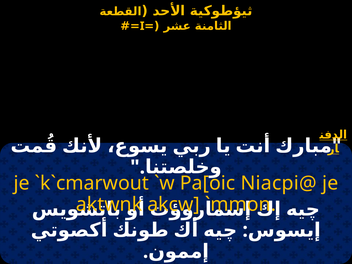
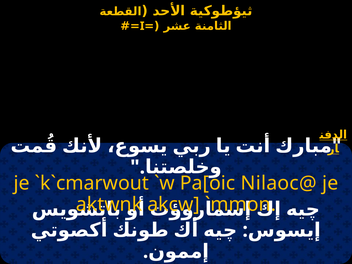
Niacpi@: Niacpi@ -> Nilaoc@ (279, 183)
